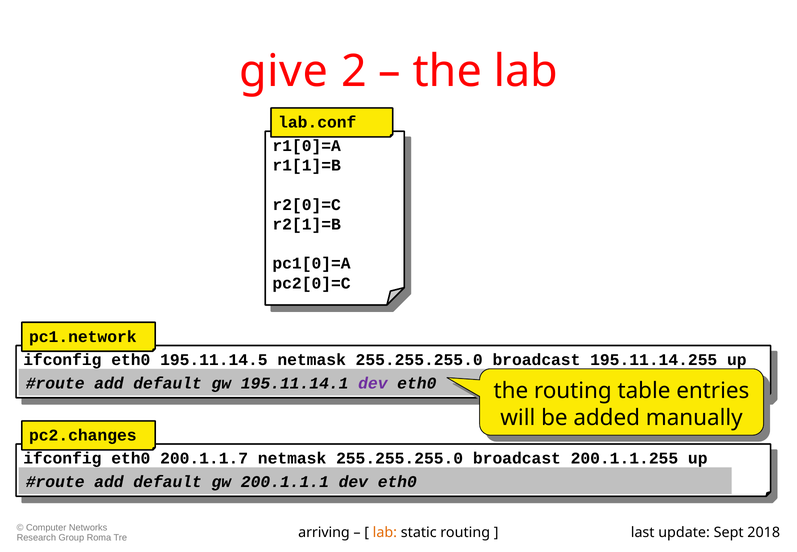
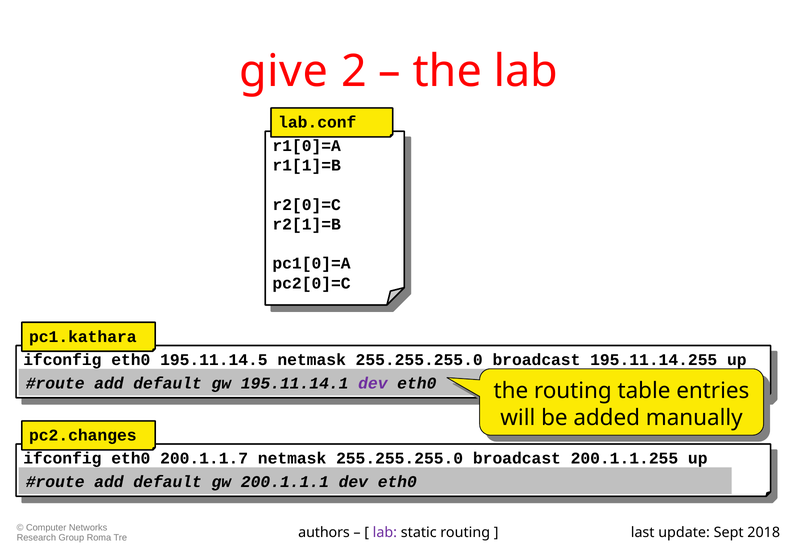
pc1.network: pc1.network -> pc1.kathara (83, 337)
arriving: arriving -> authors (324, 532)
lab colour: orange -> purple (385, 532)
